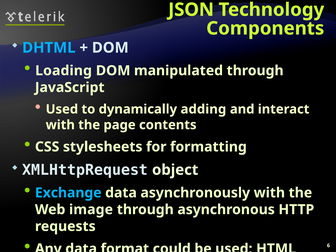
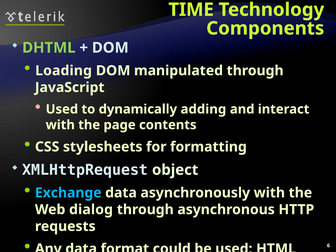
JSON: JSON -> TIME (191, 10)
DHTML colour: light blue -> light green (49, 48)
image: image -> dialog (91, 210)
